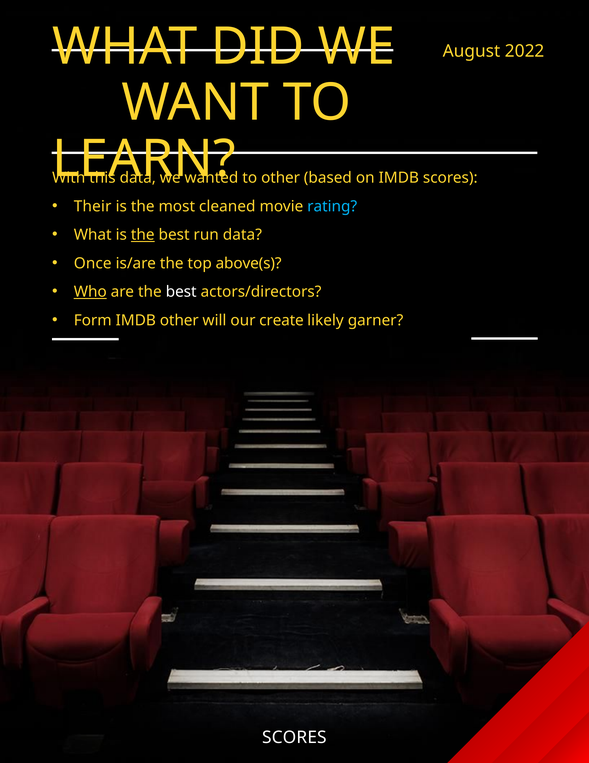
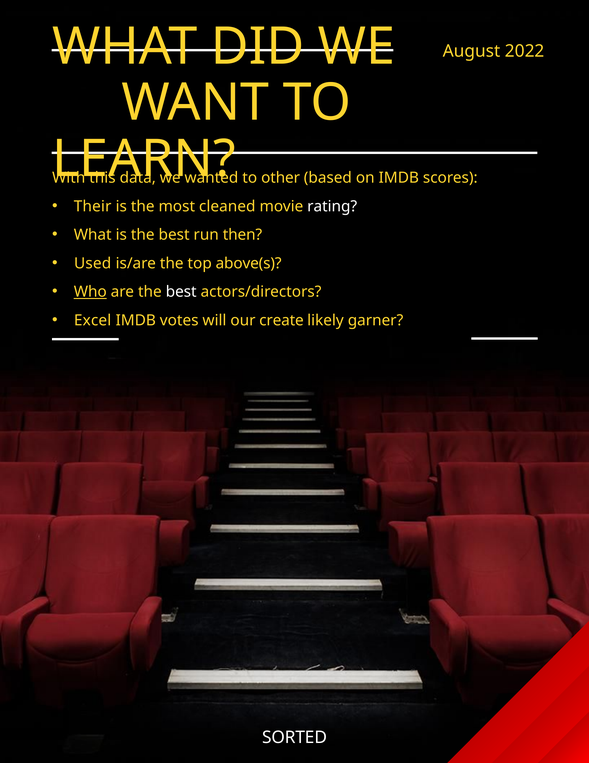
rating colour: light blue -> white (332, 206)
the underline: present -> none (143, 235)
run data: data -> then (242, 235)
Once: Once -> Used (93, 263)
Form: Form -> Excel (93, 320)
IMDB other: other -> votes (179, 320)
SCORES: SCORES -> SORTED (295, 737)
